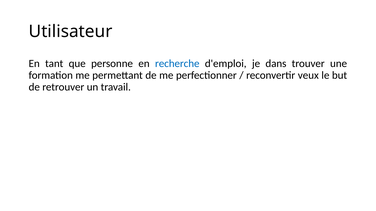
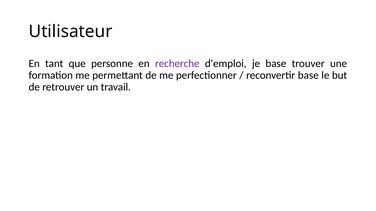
recherche colour: blue -> purple (177, 64)
je dans: dans -> base (276, 64)
reconvertir veux: veux -> base (308, 75)
